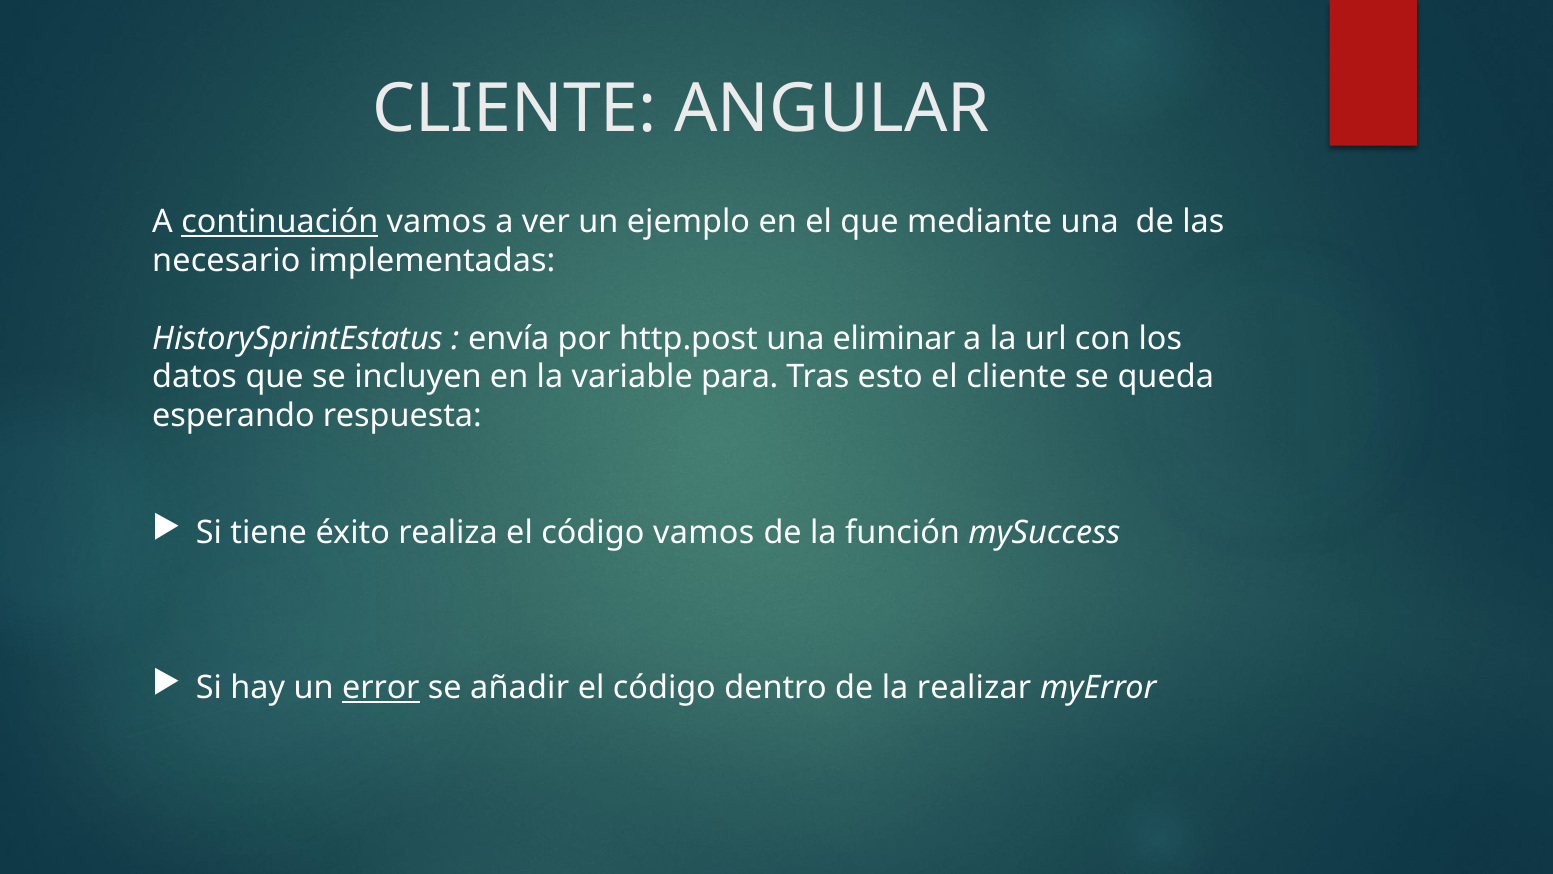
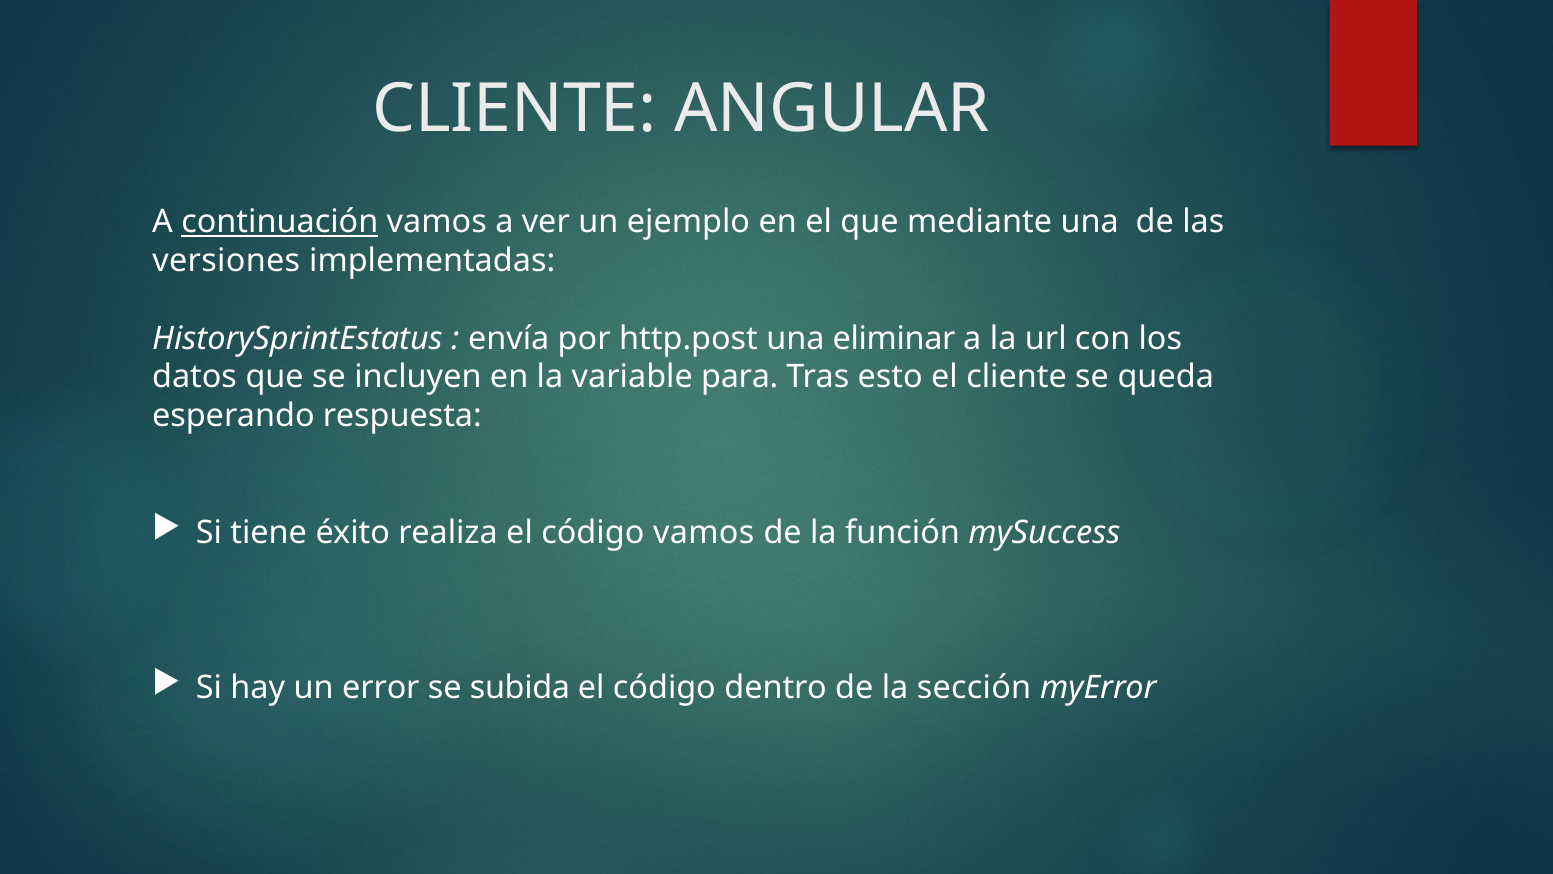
necesario: necesario -> versiones (226, 260)
error underline: present -> none (381, 688)
añadir: añadir -> subida (520, 688)
realizar: realizar -> sección (974, 688)
